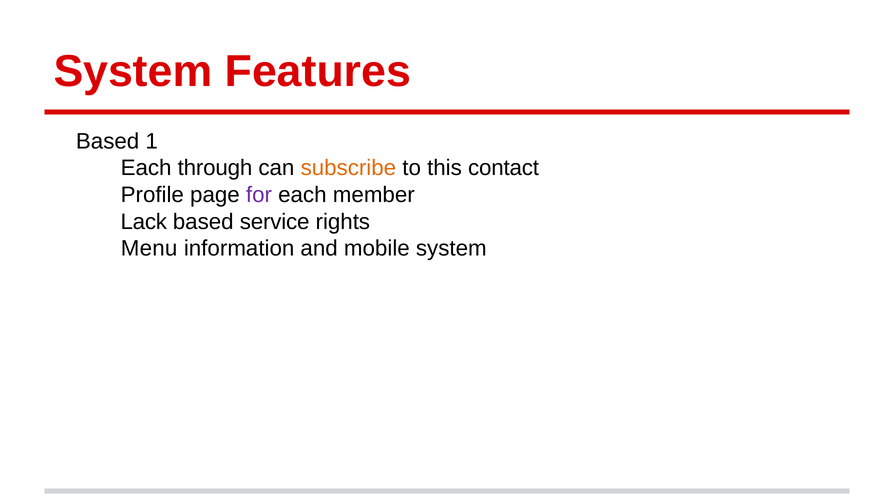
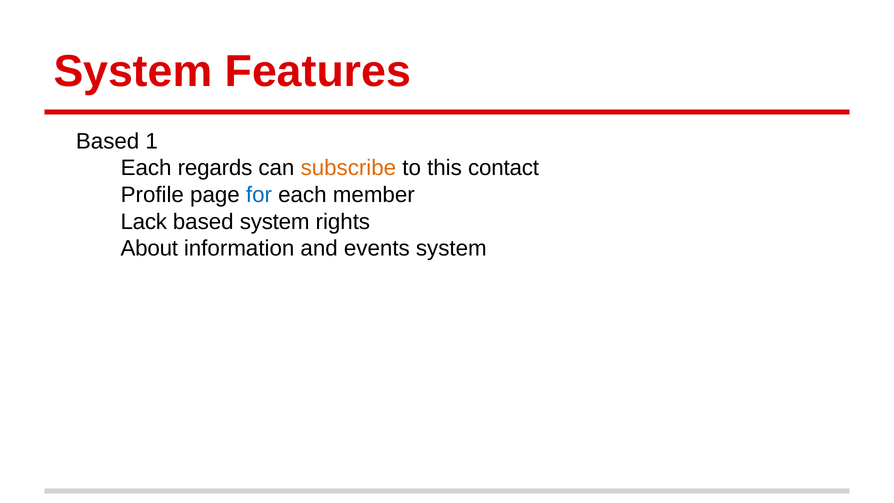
through: through -> regards (215, 168)
for colour: purple -> blue (259, 195)
based service: service -> system (275, 222)
Menu: Menu -> About (149, 249)
mobile: mobile -> events (377, 249)
